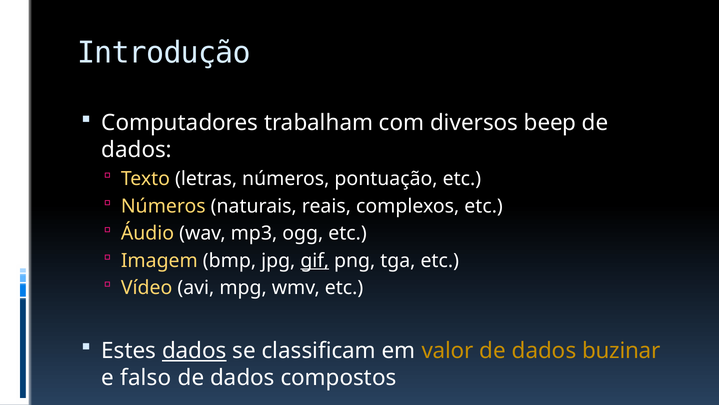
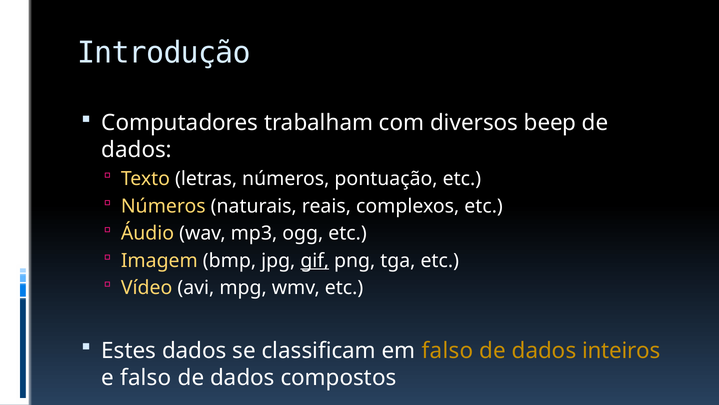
dados underline: present -> none (194, 350)
em valor: valor -> falso (447, 350)
buzinar: buzinar -> inteiros (621, 350)
